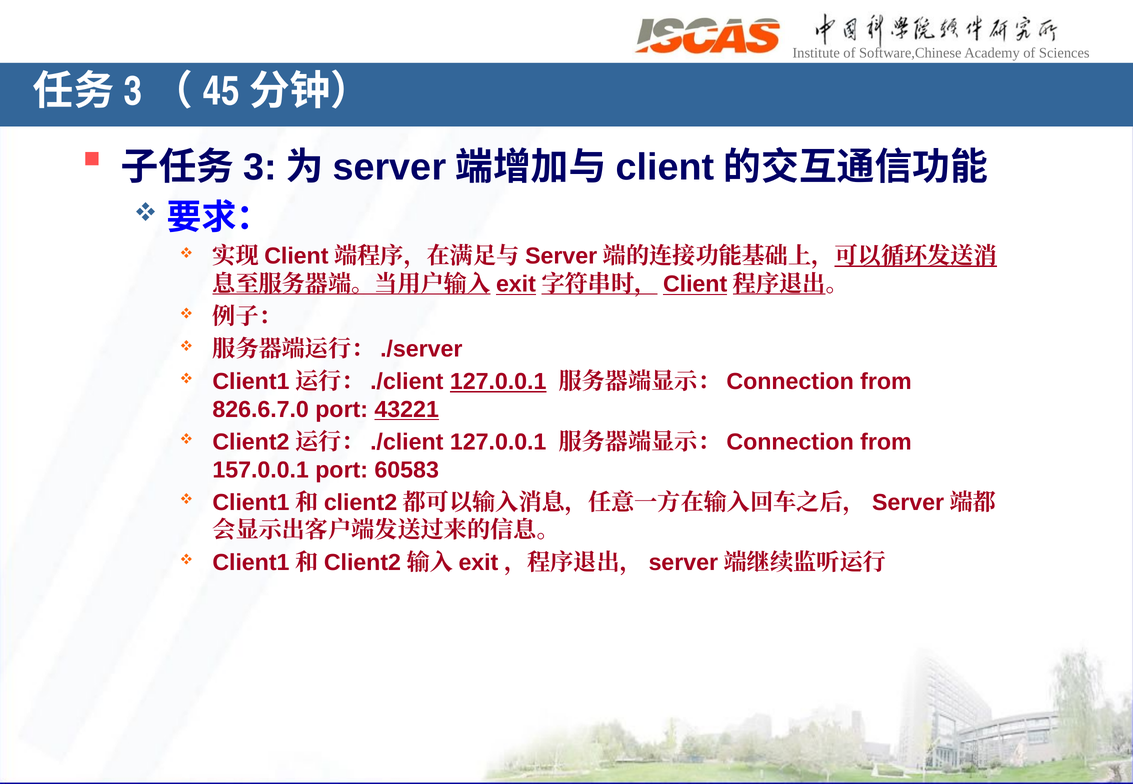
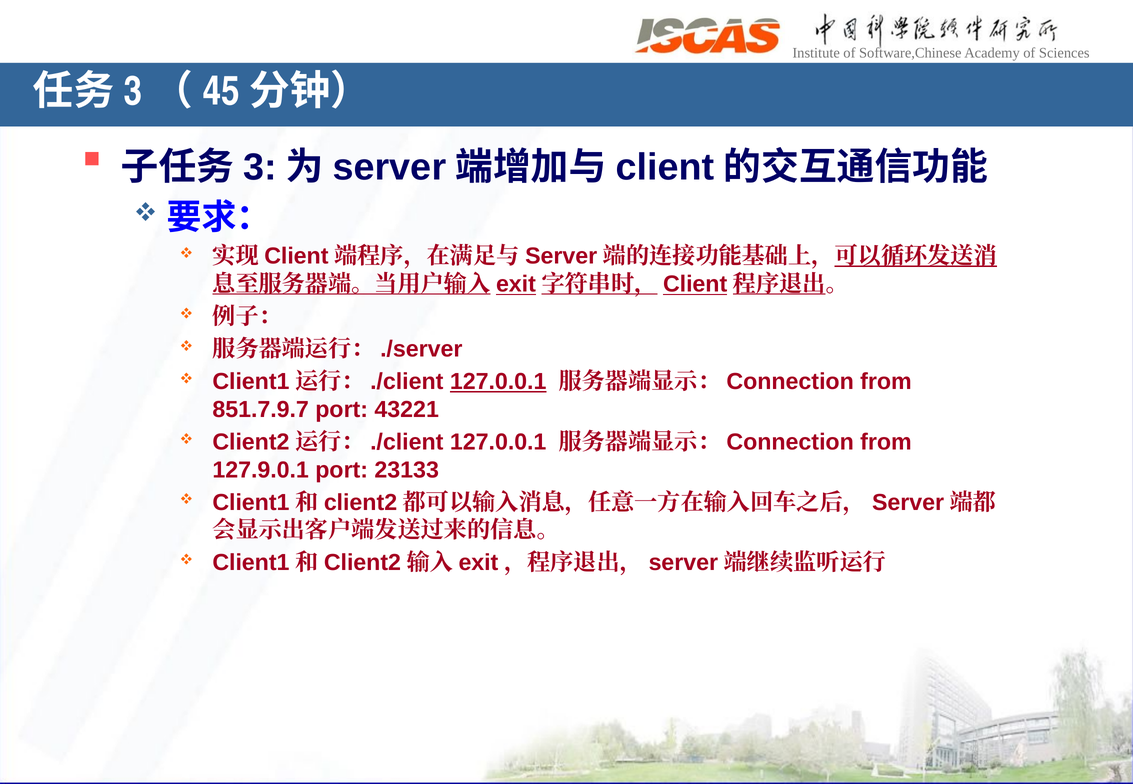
826.6.7.0: 826.6.7.0 -> 851.7.9.7 (261, 410)
43221 underline: present -> none (407, 410)
157.0.0.1: 157.0.0.1 -> 127.9.0.1 (261, 470)
60583: 60583 -> 23133 (407, 470)
